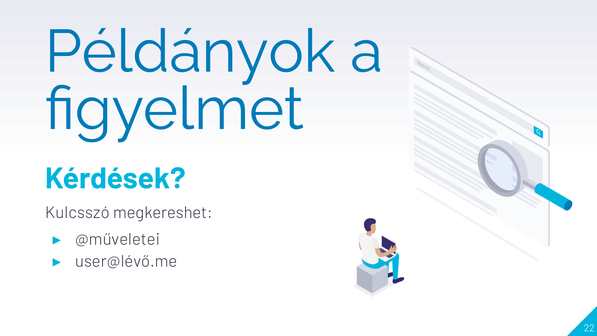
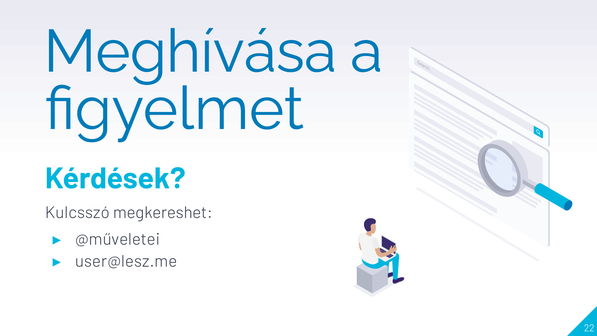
Példányok: Példányok -> Meghívása (190, 52)
user@lévő.me: user@lévő.me -> user@lesz.me (126, 261)
